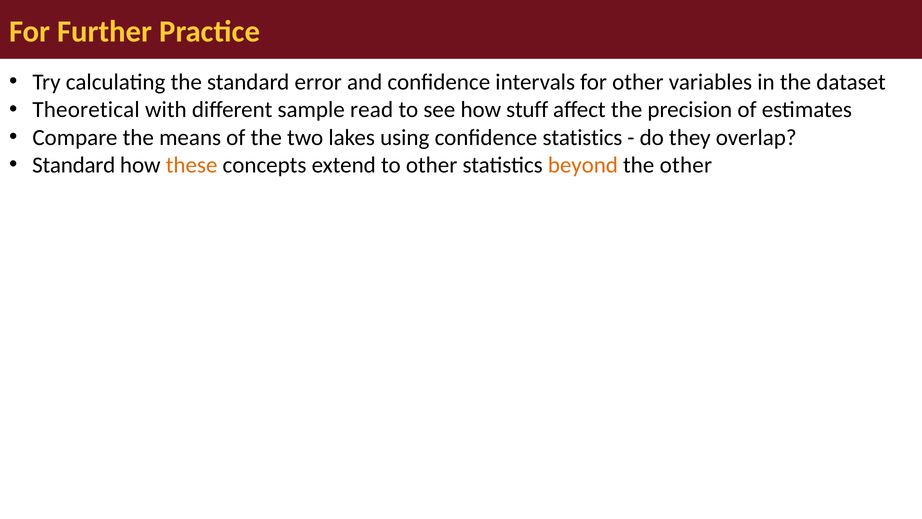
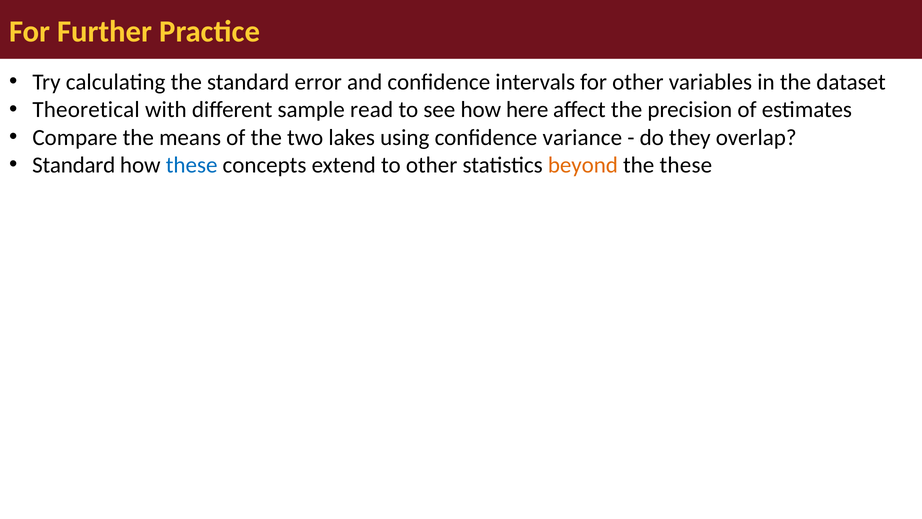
stuff: stuff -> here (527, 110)
confidence statistics: statistics -> variance (582, 137)
these colour: orange -> blue (192, 165)
the other: other -> these (686, 165)
